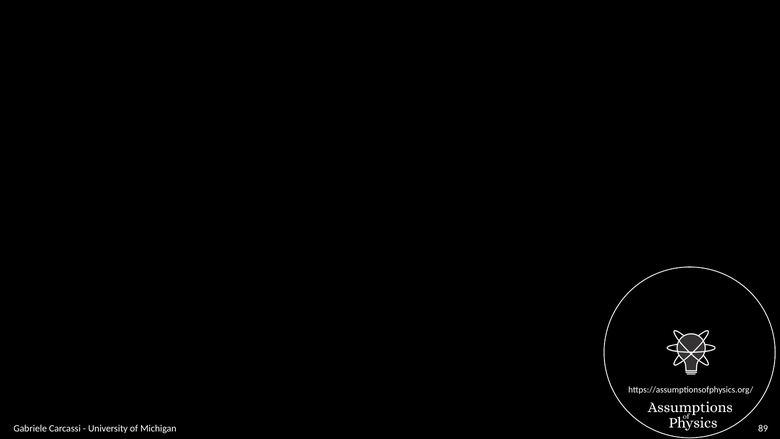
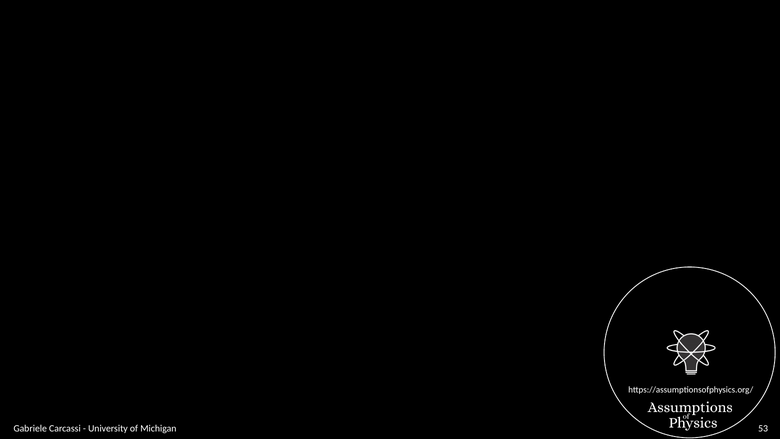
89: 89 -> 53 (763, 428)
